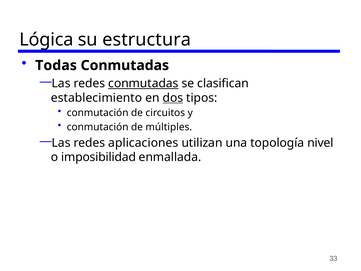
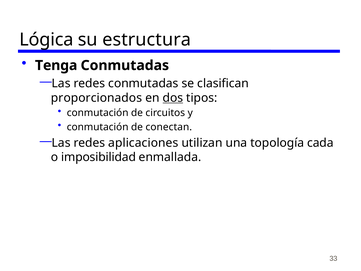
Todas: Todas -> Tenga (56, 65)
conmutadas underline: present -> none (143, 83)
establecimiento: establecimiento -> proporcionados (97, 98)
múltiples: múltiples -> conectan (169, 127)
nivel: nivel -> cada (320, 143)
